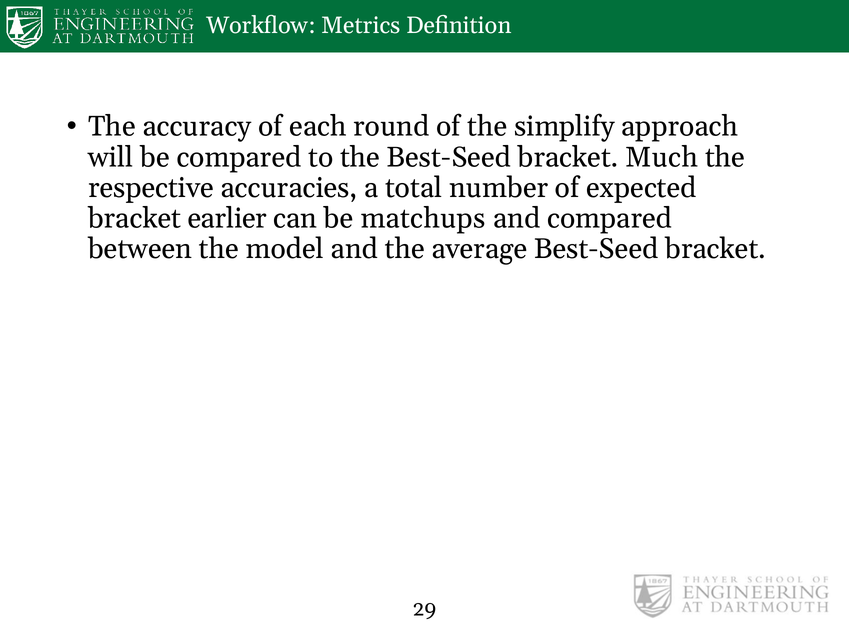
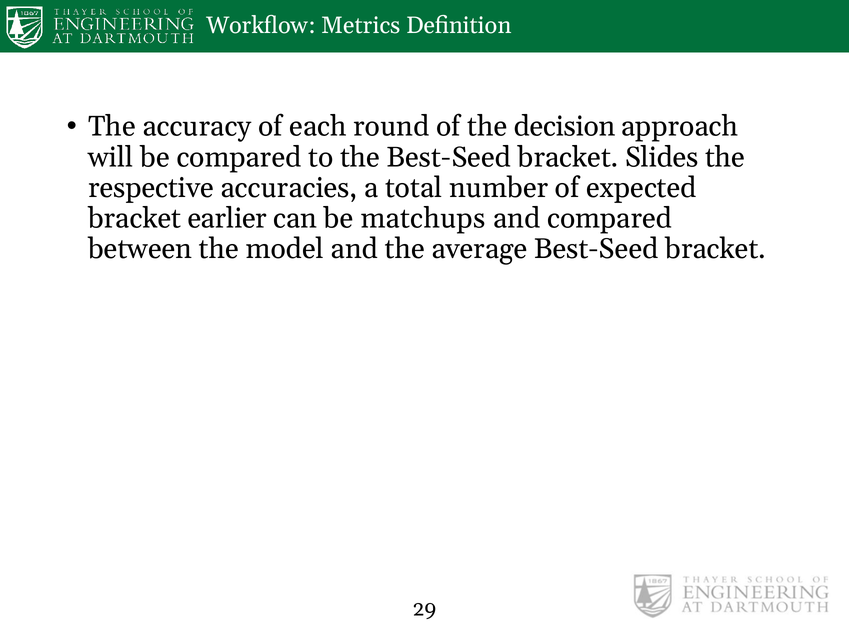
simplify: simplify -> decision (565, 127)
Much: Much -> Slides (662, 157)
